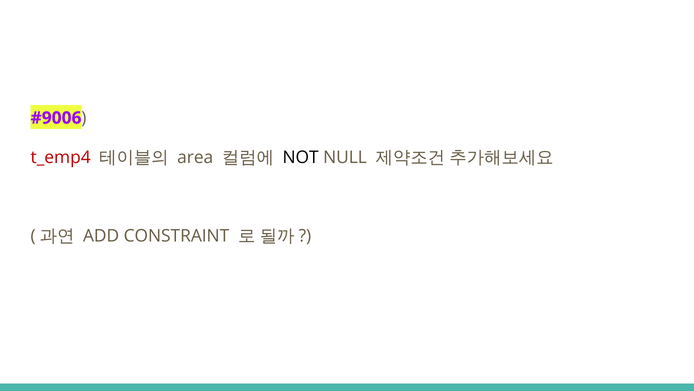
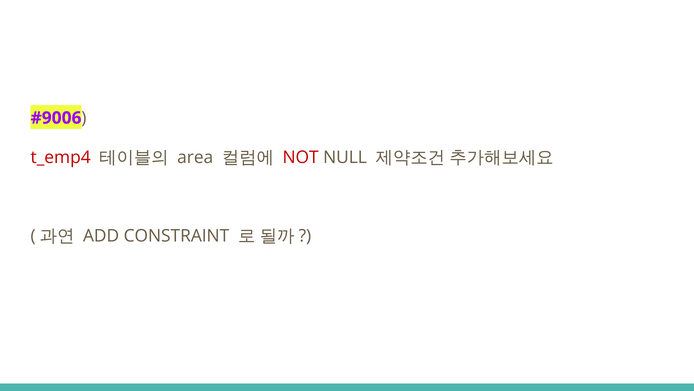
NOT colour: black -> red (301, 157)
